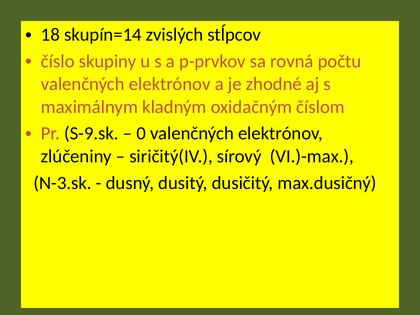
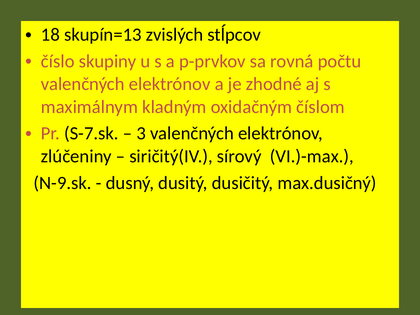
skupín=14: skupín=14 -> skupín=13 (103, 35)
S-9.sk: S-9.sk -> S-7.sk (91, 133)
0: 0 -> 3 (141, 133)
N-3.sk: N-3.sk -> N-9.sk (63, 183)
